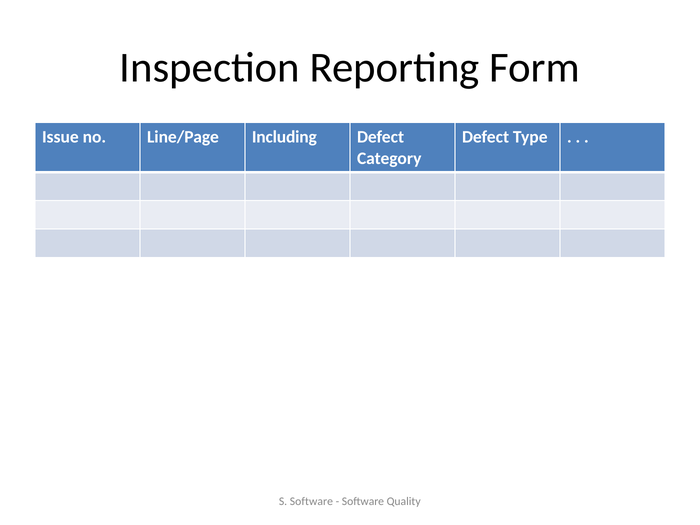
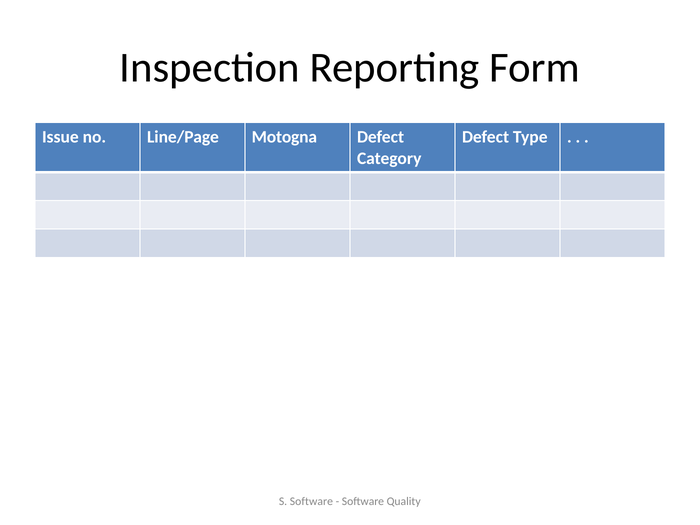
Including: Including -> Motogna (284, 137)
